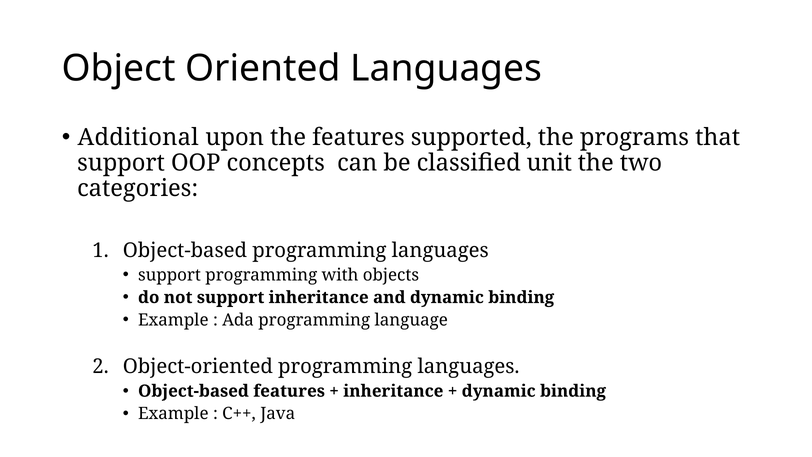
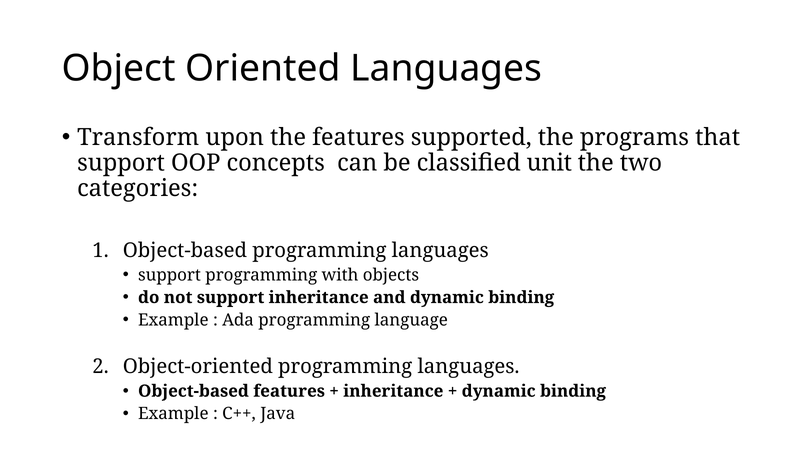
Additional: Additional -> Transform (138, 137)
